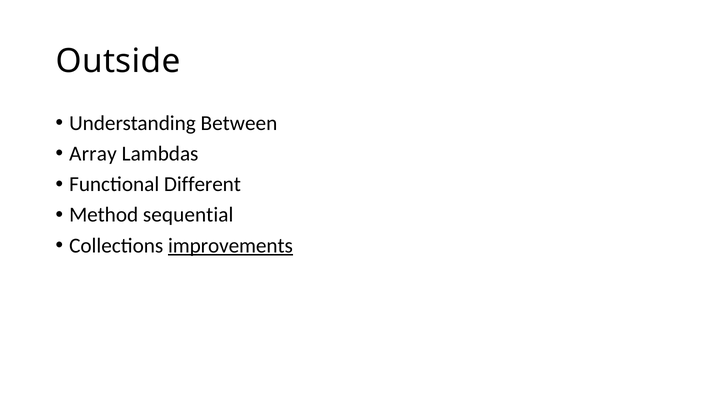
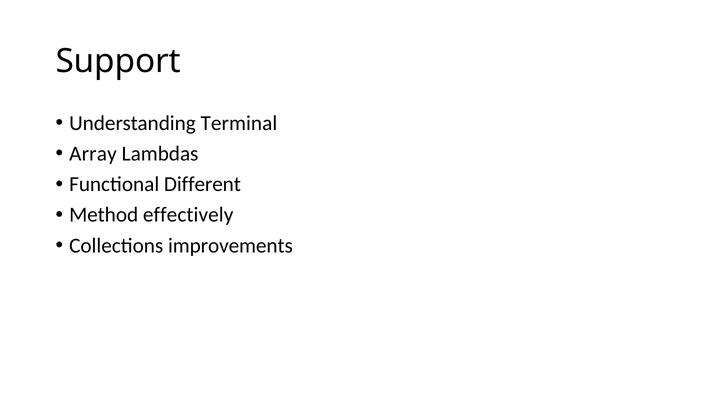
Outside: Outside -> Support (118, 61)
Between: Between -> Terminal (239, 123)
sequential: sequential -> effectively (188, 215)
improvements underline: present -> none (230, 245)
